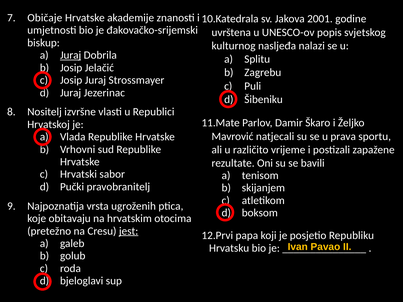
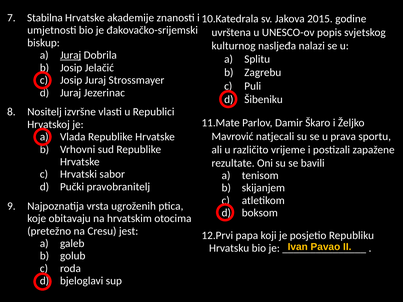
Običaje: Običaje -> Stabilna (45, 18)
2001: 2001 -> 2015 (320, 19)
jest underline: present -> none (129, 231)
